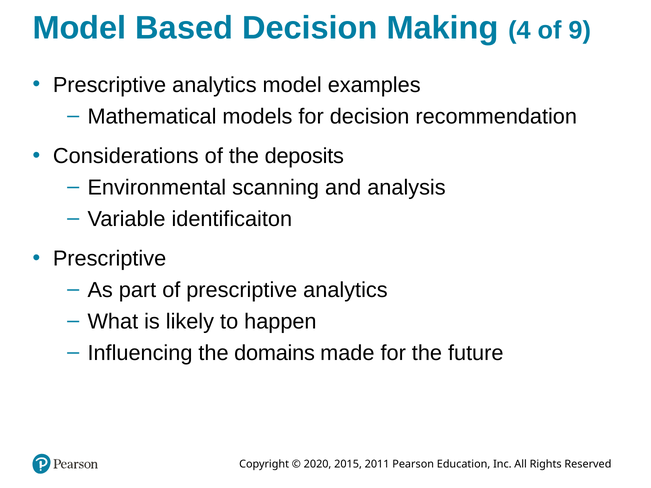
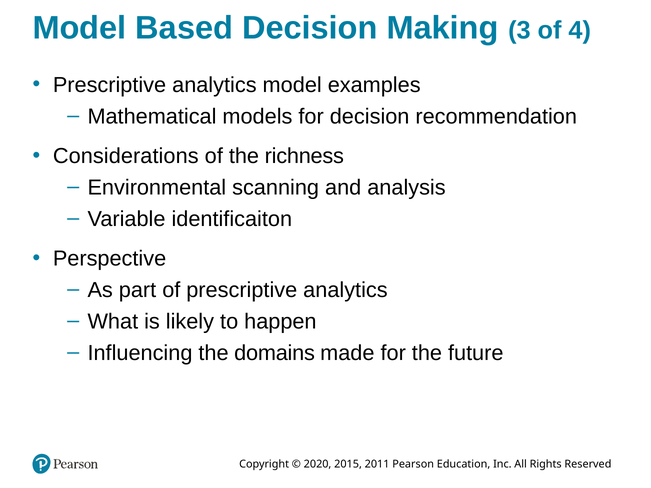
4: 4 -> 3 (519, 30)
9: 9 -> 4 (580, 30)
deposits: deposits -> richness (304, 156)
Prescriptive: Prescriptive -> Perspective (110, 259)
